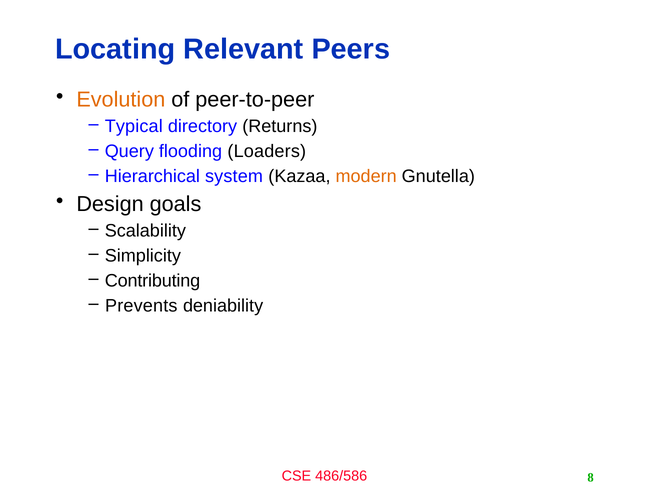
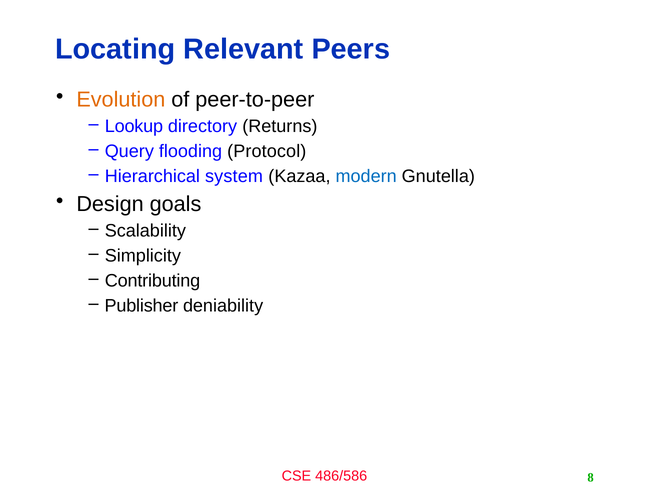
Typical: Typical -> Lookup (134, 126)
Loaders: Loaders -> Protocol (267, 151)
modern colour: orange -> blue (366, 176)
Prevents: Prevents -> Publisher (141, 306)
